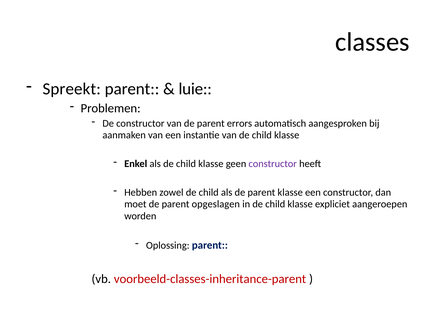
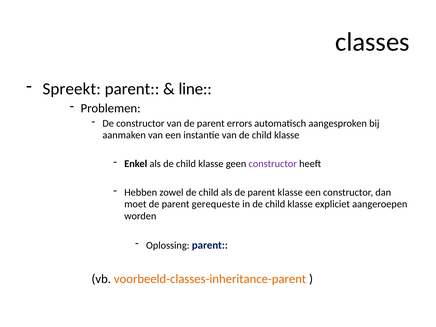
luie: luie -> line (195, 89)
opgeslagen: opgeslagen -> gerequeste (216, 204)
voorbeeld-classes-inheritance-parent colour: red -> orange (210, 279)
